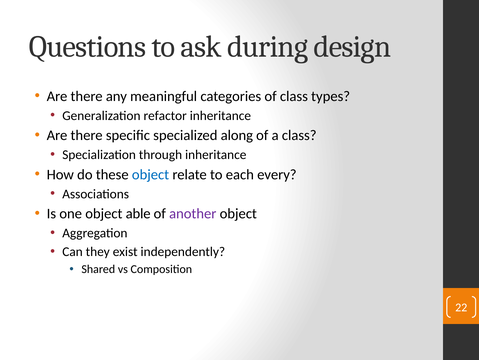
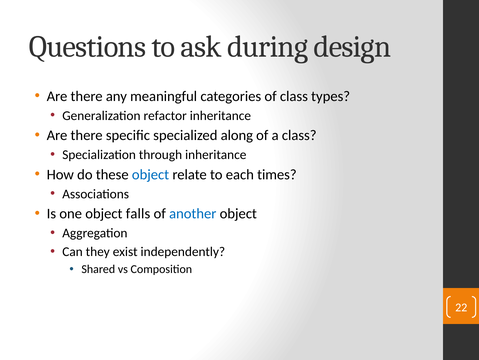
every: every -> times (277, 174)
able: able -> falls (138, 213)
another colour: purple -> blue (193, 213)
